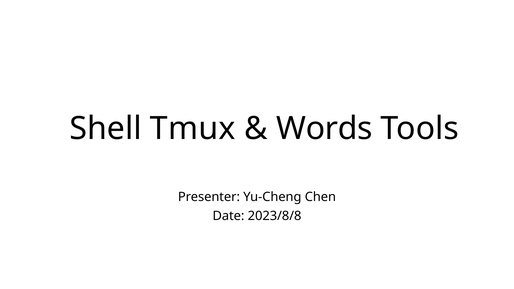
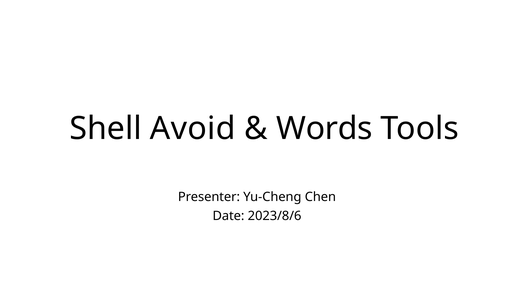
Tmux: Tmux -> Avoid (193, 128)
2023/8/8: 2023/8/8 -> 2023/8/6 (275, 216)
